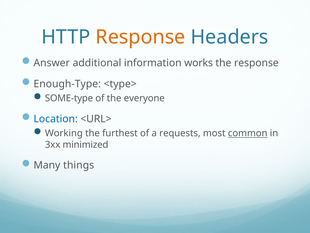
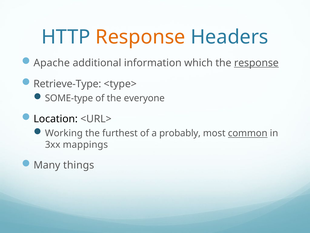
Answer: Answer -> Apache (52, 63)
works: works -> which (199, 63)
response underline: none -> present (256, 63)
Enough-Type: Enough-Type -> Retrieve-Type (67, 84)
Location colour: blue -> black (56, 119)
requests: requests -> probably (180, 133)
minimized: minimized -> mappings (85, 144)
